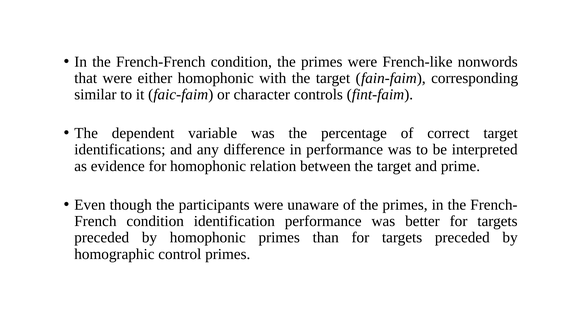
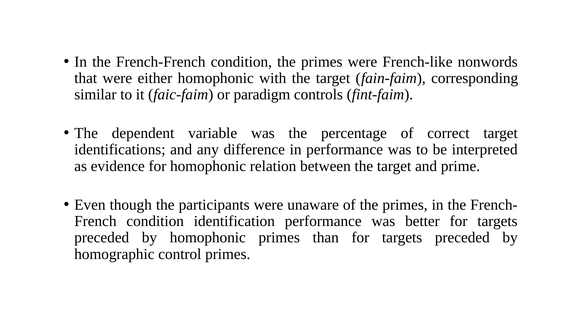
character: character -> paradigm (262, 94)
